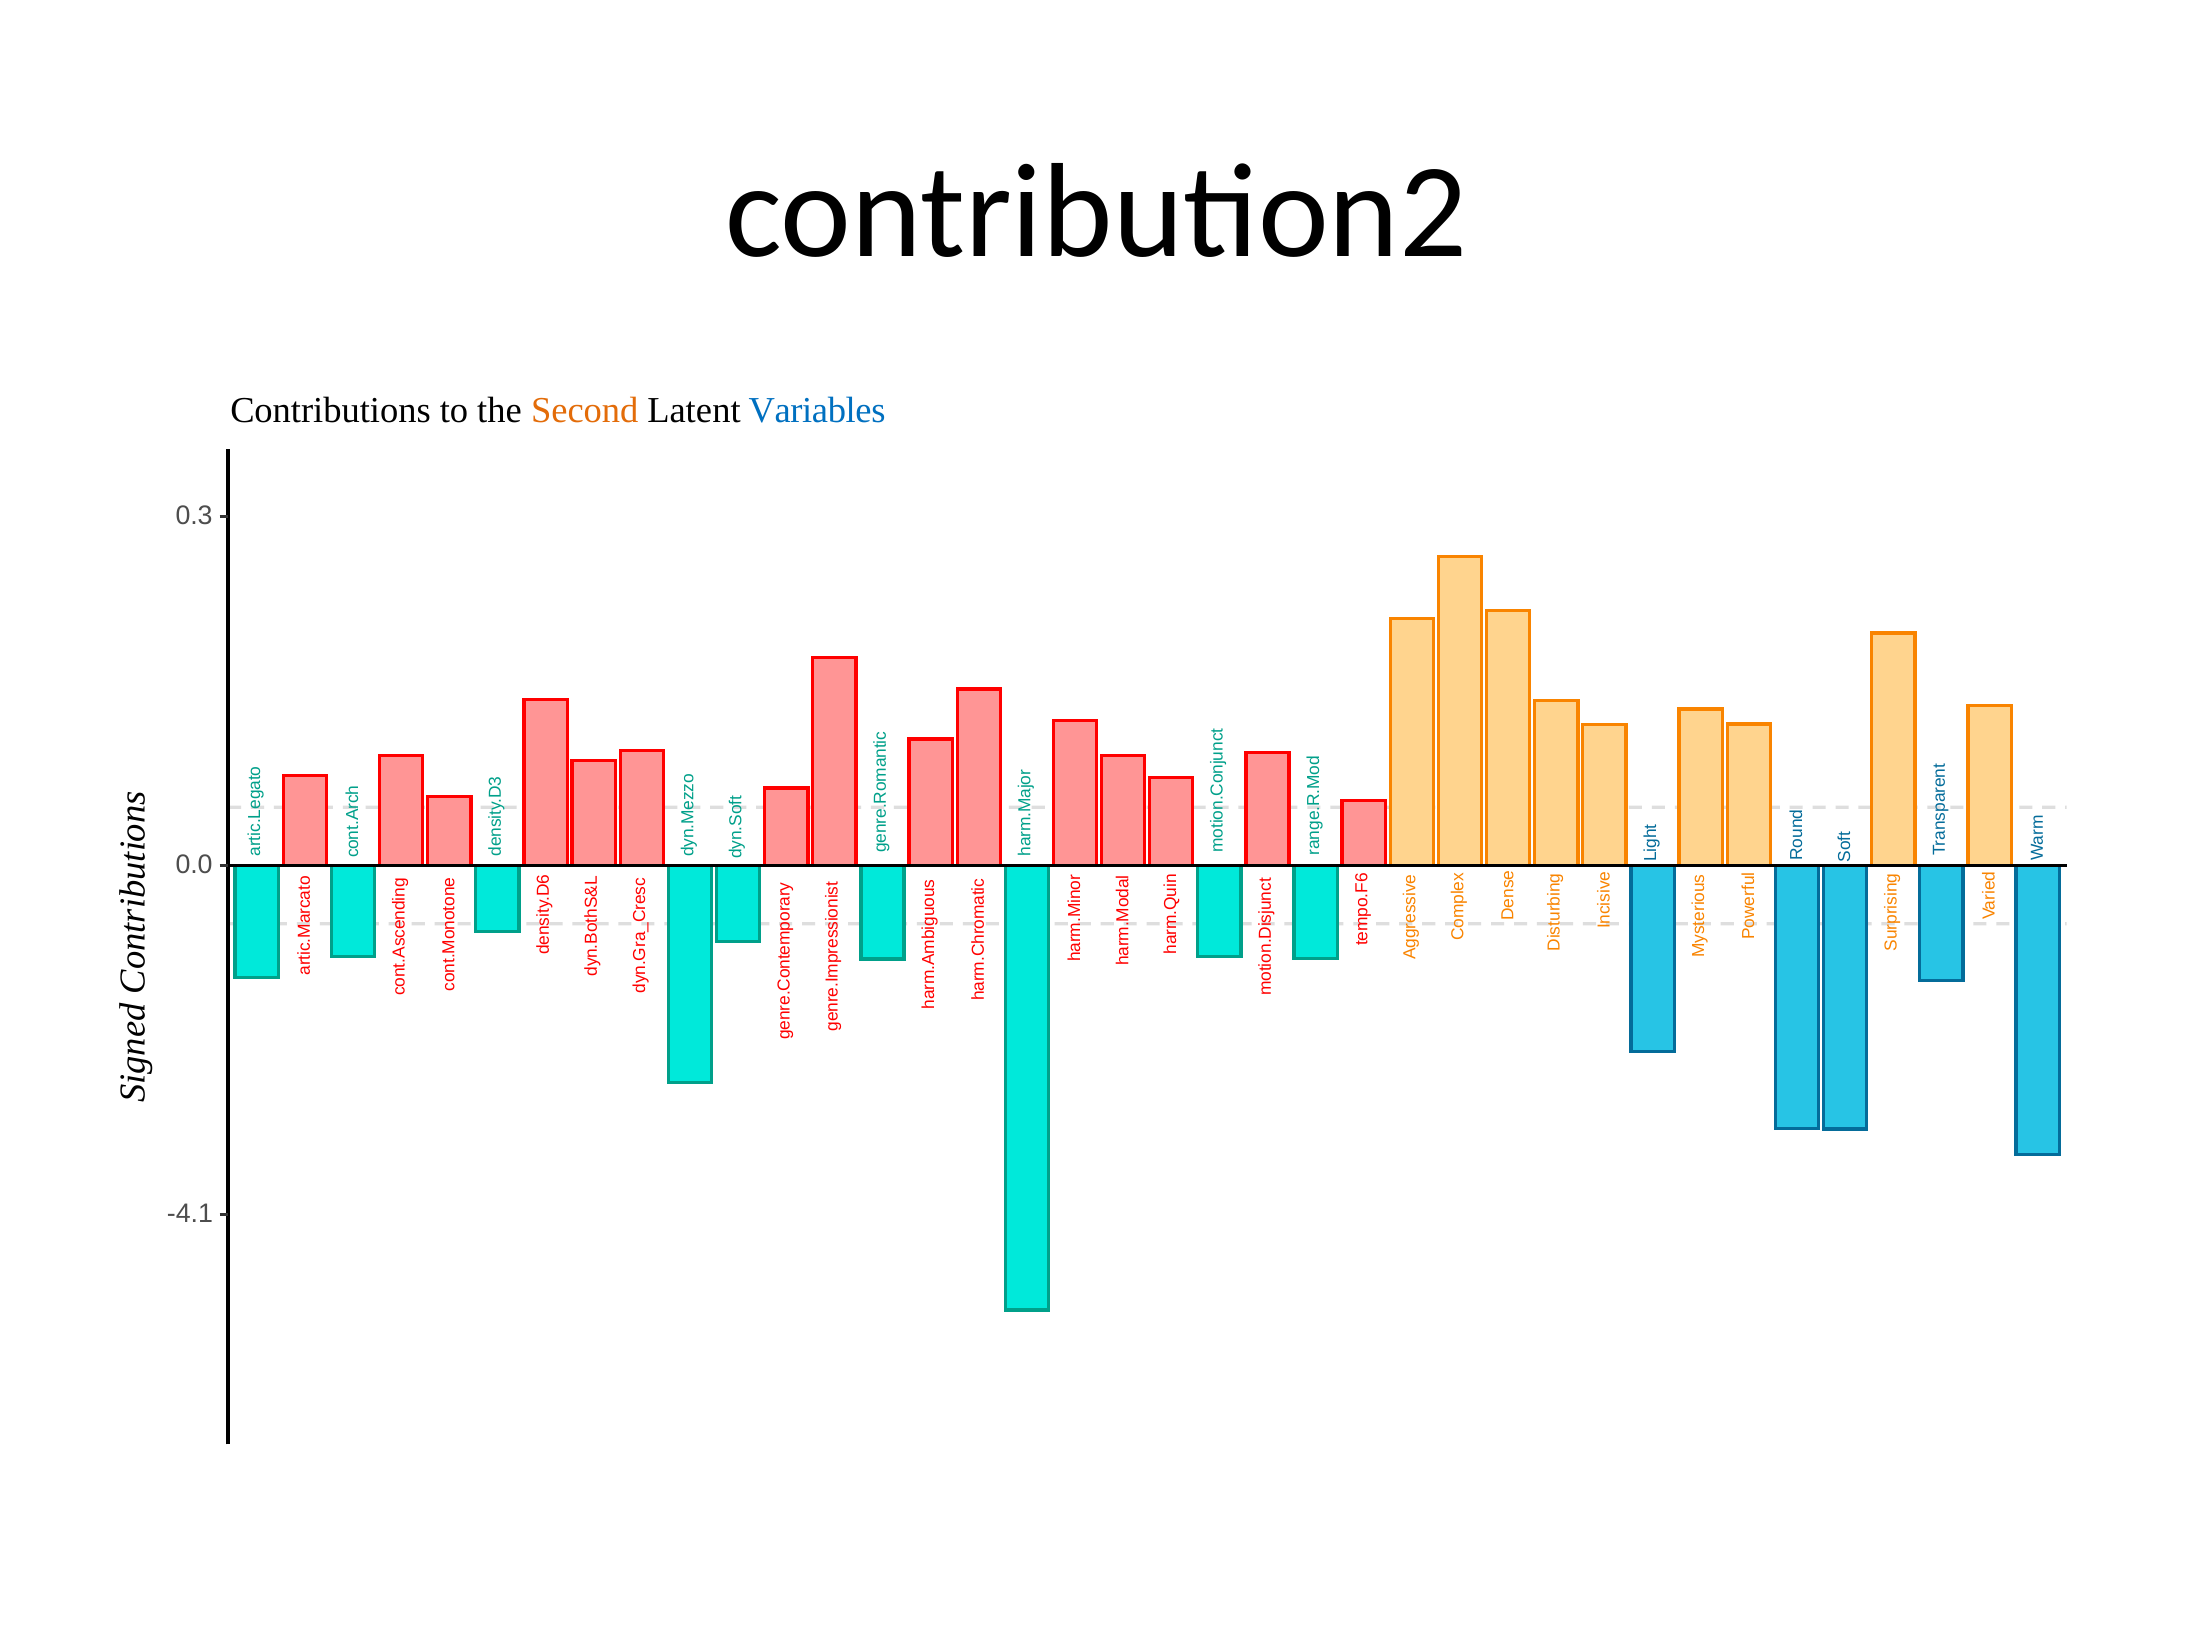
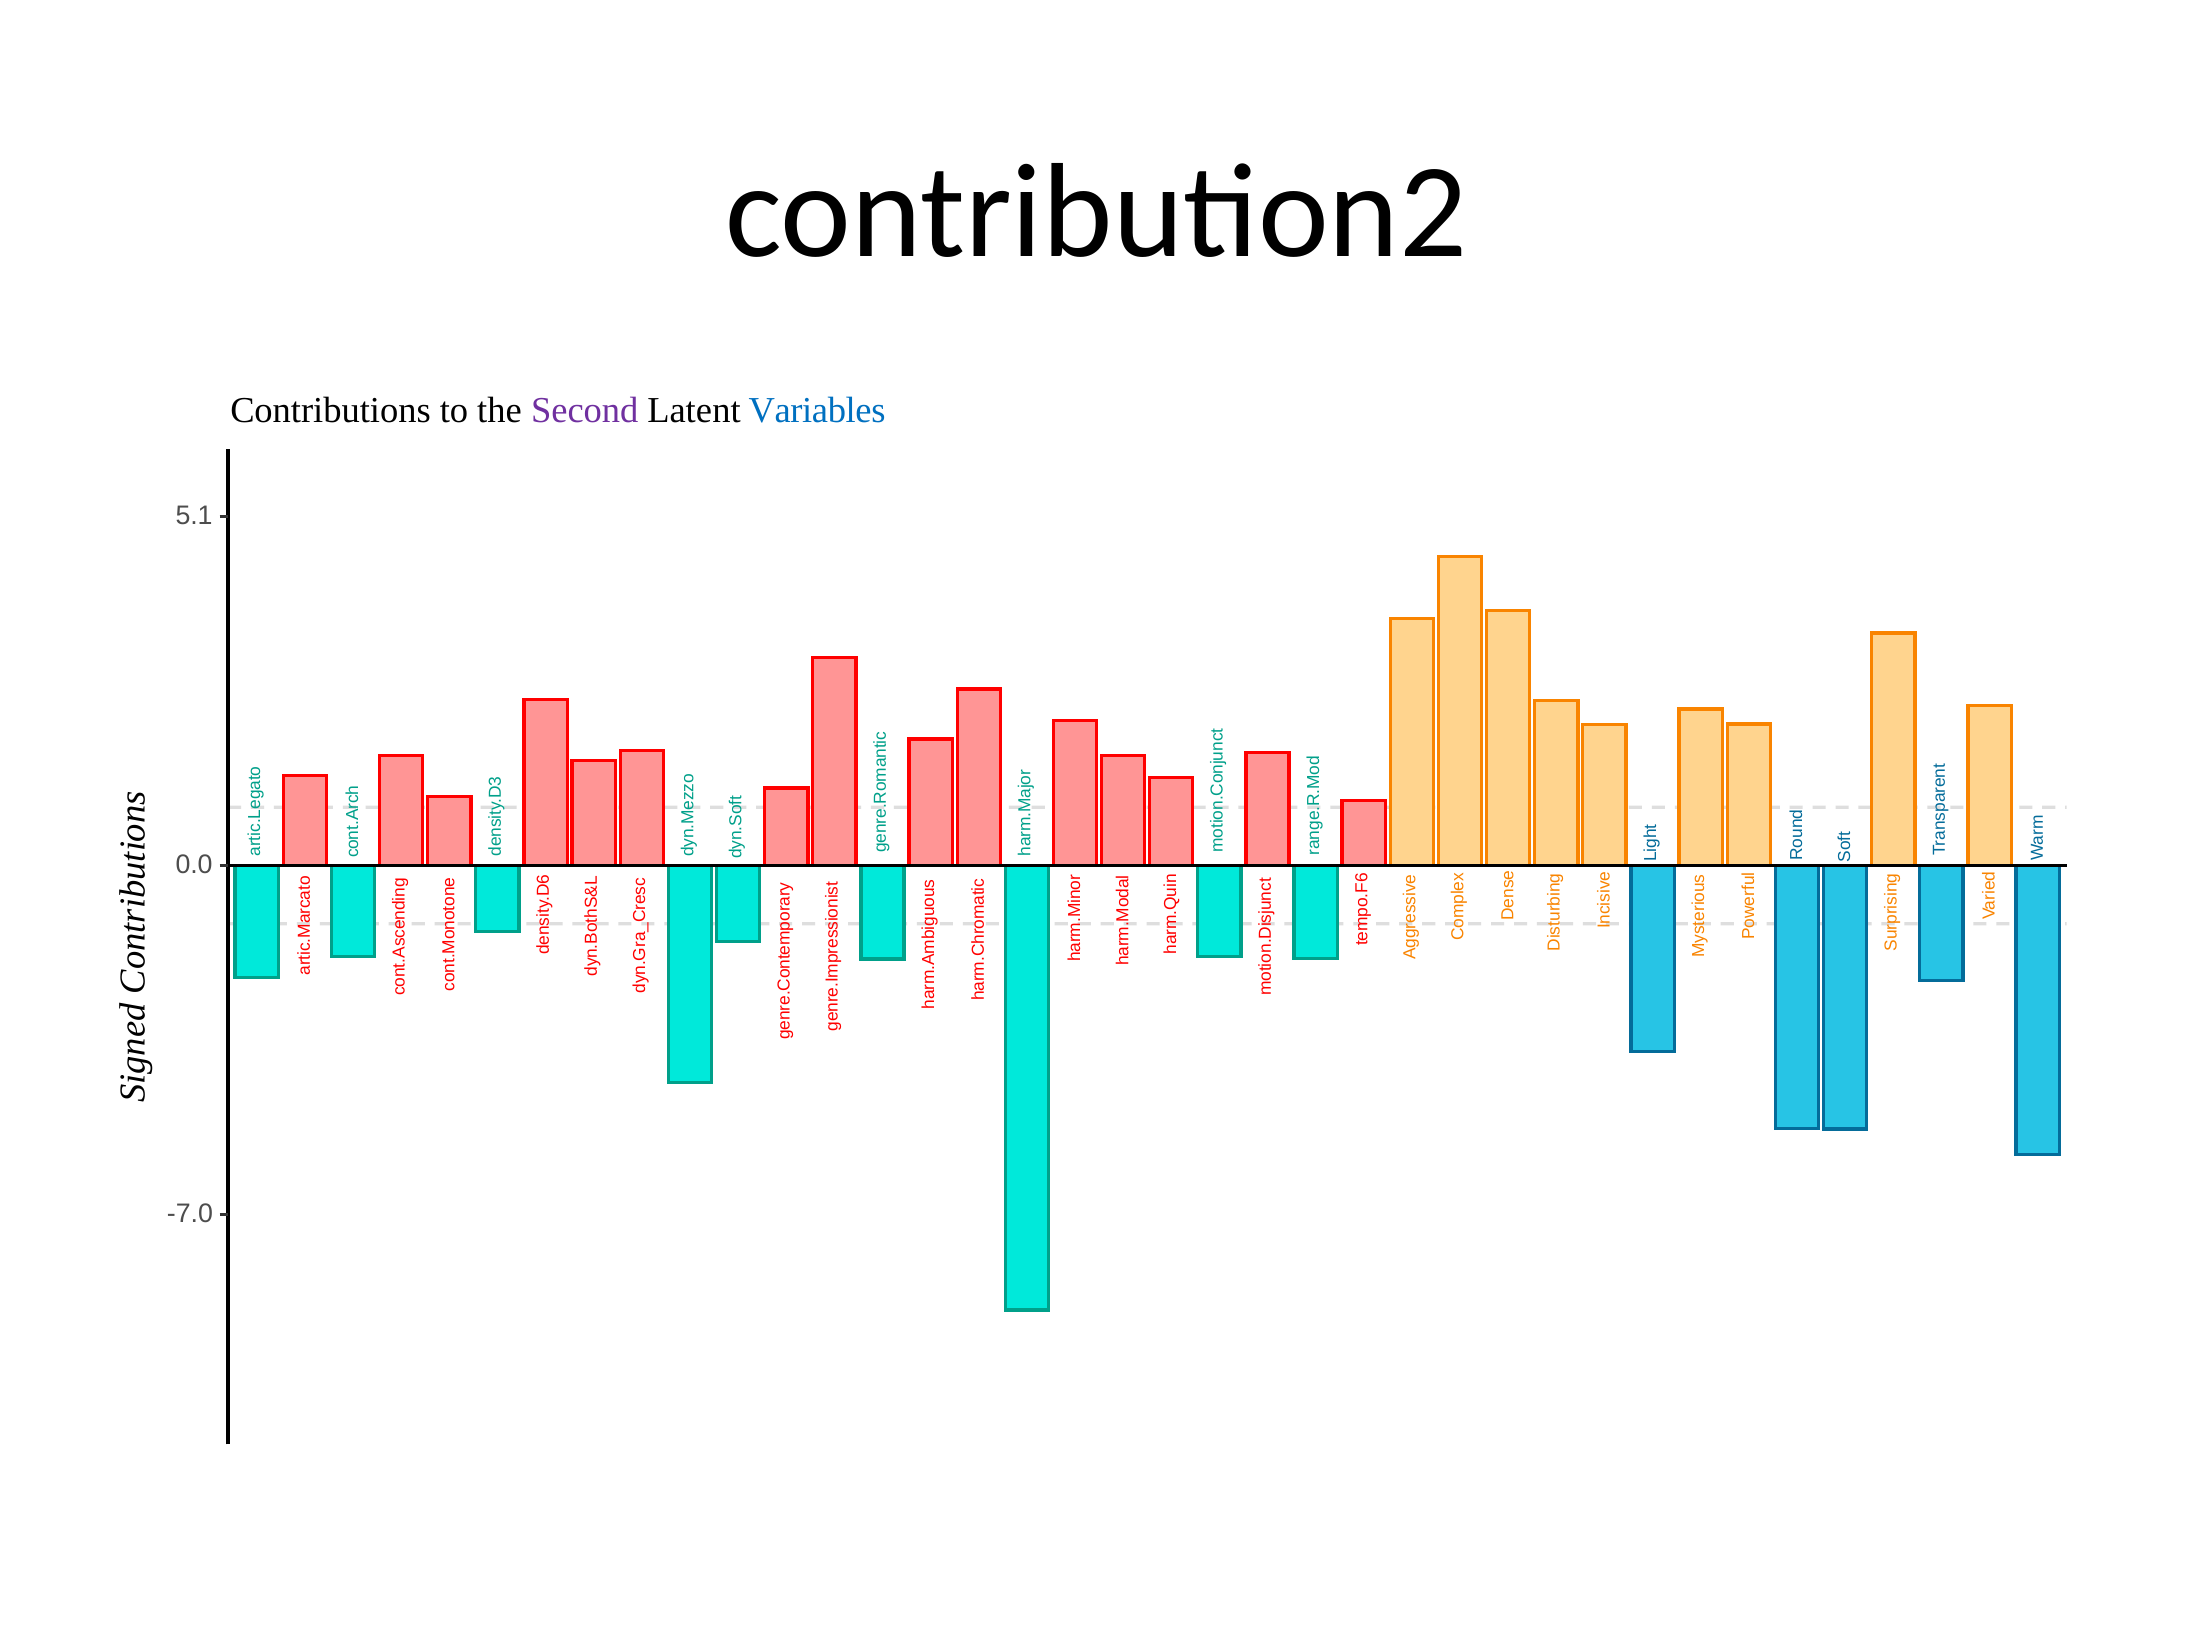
Second colour: orange -> purple (585, 410)
0.3: 0.3 -> 5.1 (194, 515)
-4.1: -4.1 -> -7.0 (190, 1214)
